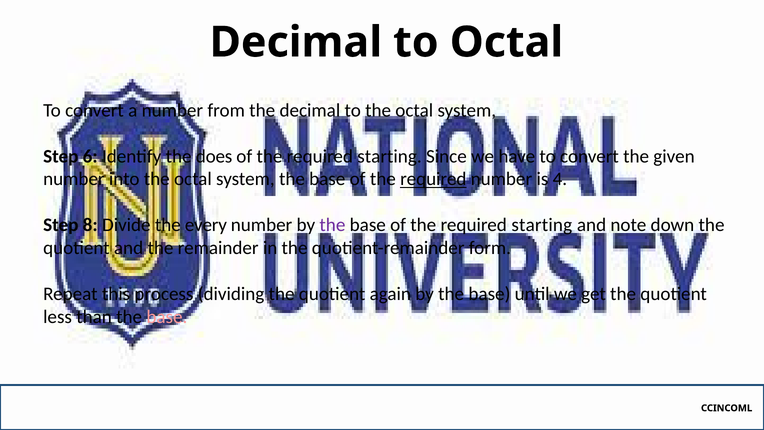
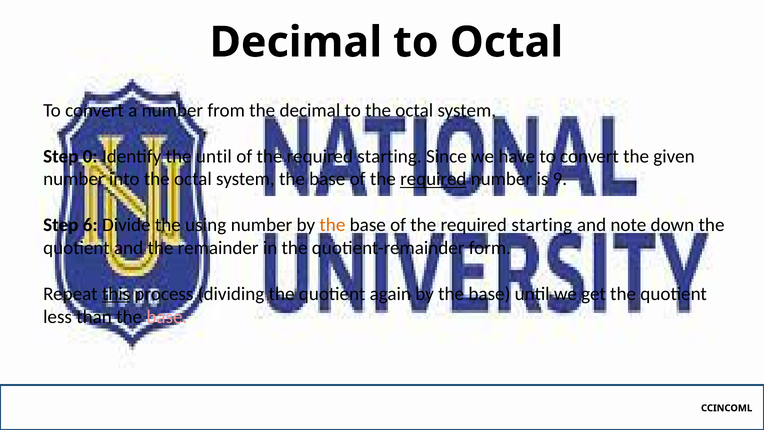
6: 6 -> 0 (90, 156)
the does: does -> until (214, 156)
4: 4 -> 9 (560, 179)
8: 8 -> 6 (90, 225)
every: every -> using (206, 225)
the colour: purple -> orange (332, 225)
this underline: none -> present (116, 294)
